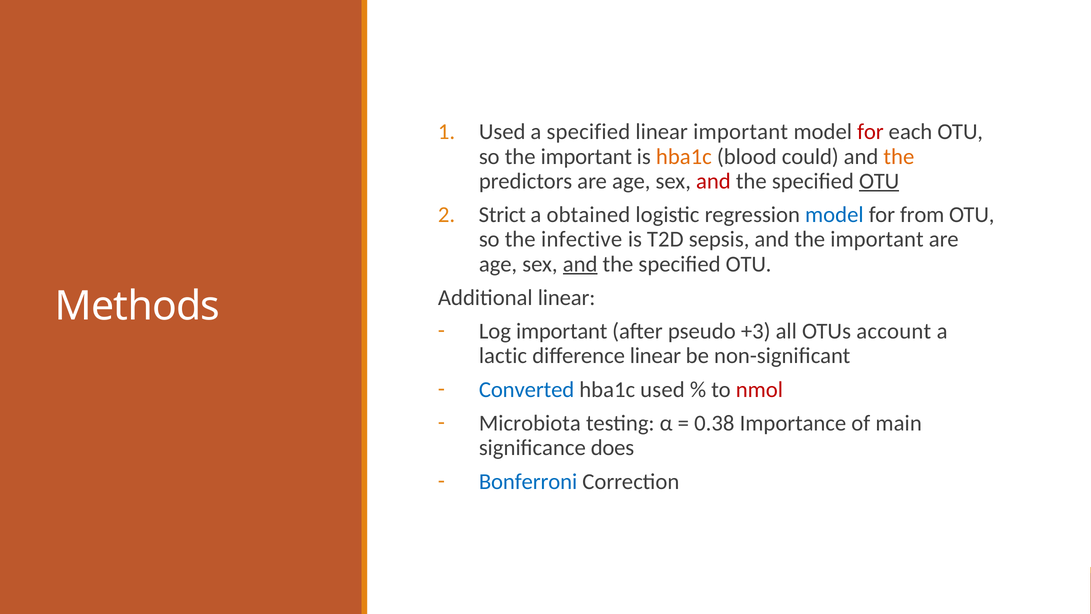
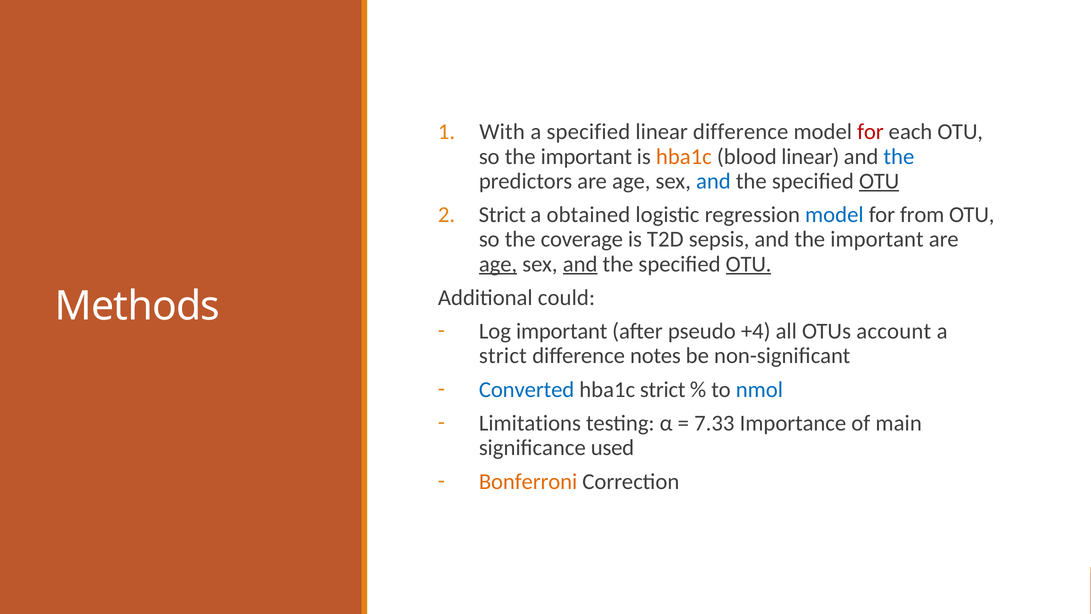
Used: Used -> With (502, 132)
linear important: important -> difference (741, 132)
blood could: could -> linear (810, 156)
the colour: orange -> blue (899, 156)
and colour: red -> blue (713, 181)
infective: infective -> coverage (582, 239)
age underline: none -> present (498, 264)
OTU underline: none -> present (749, 264)
Additional linear: linear -> could (566, 298)
+3: +3 -> +4 (756, 331)
lactic: lactic -> strict (503, 356)
difference linear: linear -> notes (655, 356)
hba1c used: used -> strict (663, 389)
nmol colour: red -> blue (759, 389)
Microbiota: Microbiota -> Limitations (530, 423)
0.38: 0.38 -> 7.33 (714, 423)
does: does -> used (612, 448)
Bonferroni colour: blue -> orange (528, 481)
